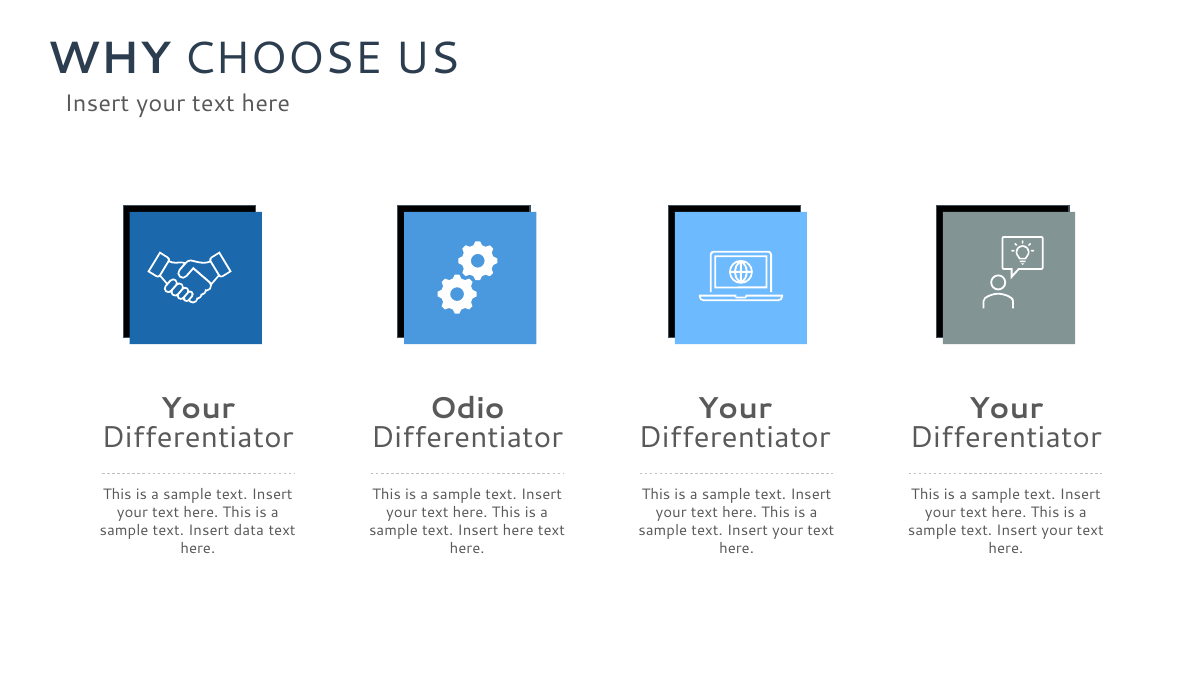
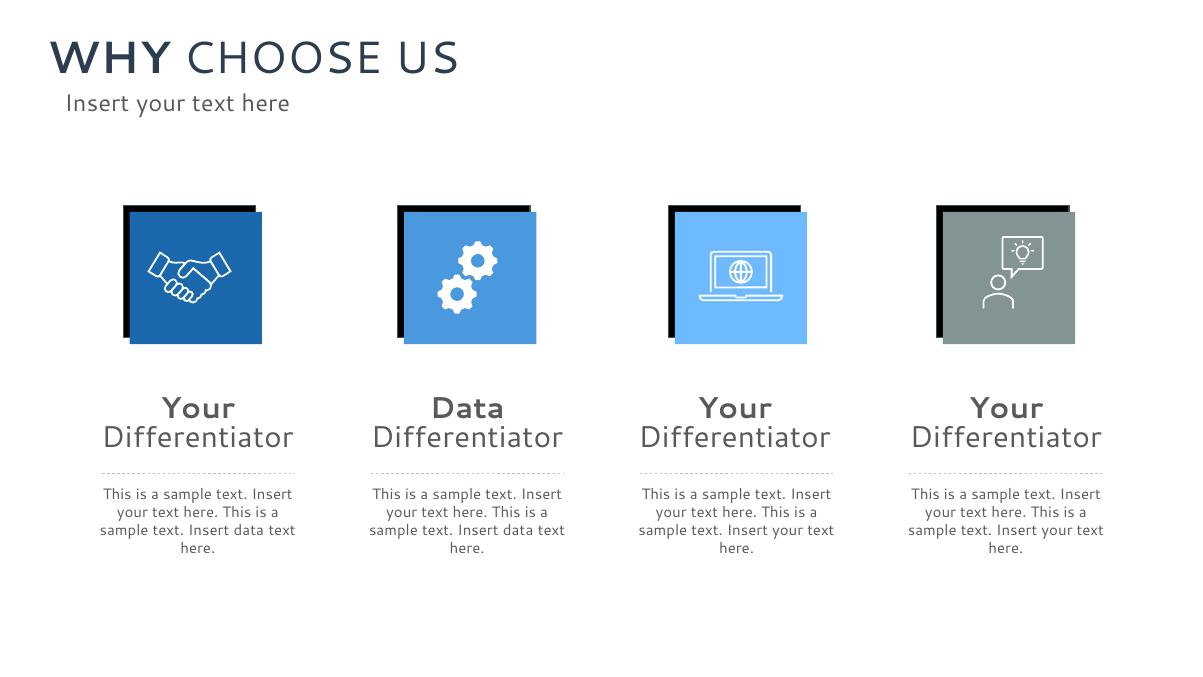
Odio: Odio -> Data (467, 408)
here: here -> data (518, 530)
